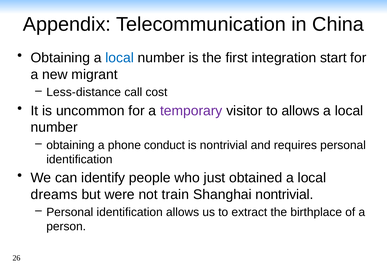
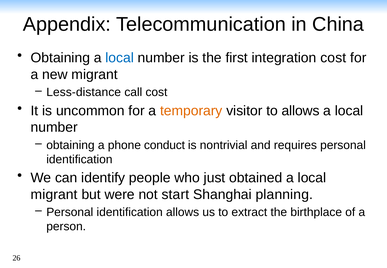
integration start: start -> cost (333, 58)
temporary colour: purple -> orange (191, 111)
dreams: dreams -> migrant (54, 194)
train: train -> start (175, 194)
Shanghai nontrivial: nontrivial -> planning (284, 194)
